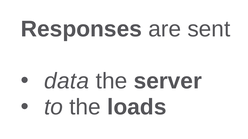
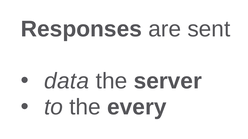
loads: loads -> every (137, 107)
